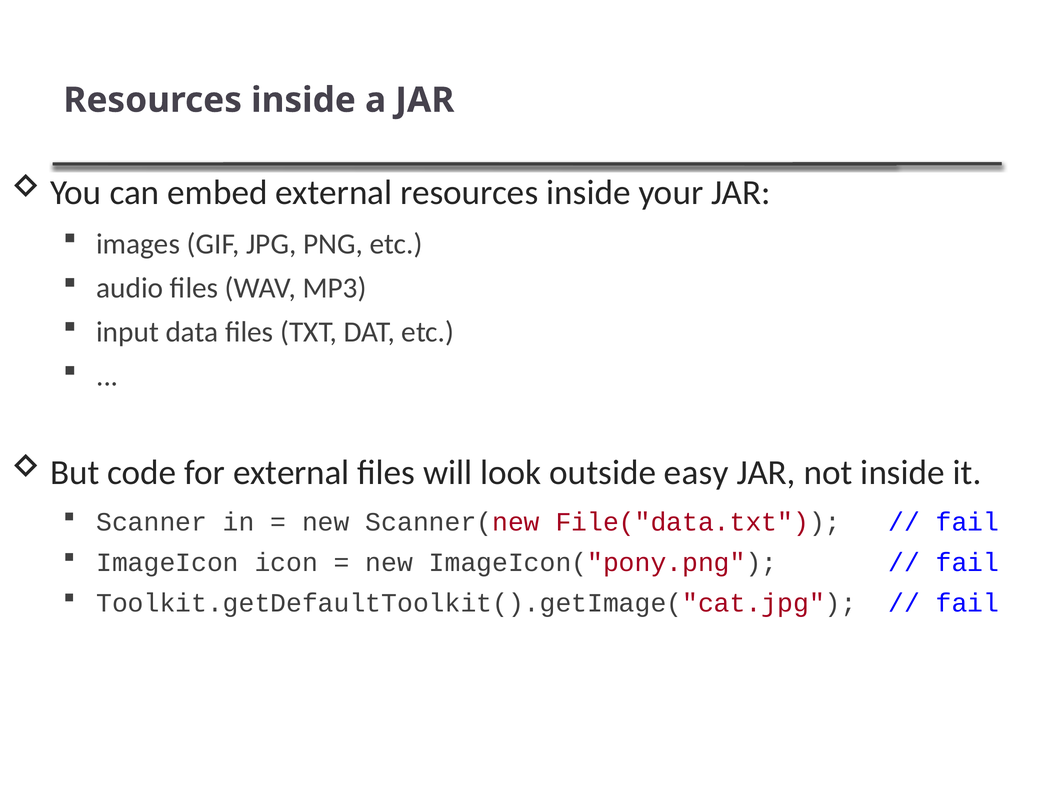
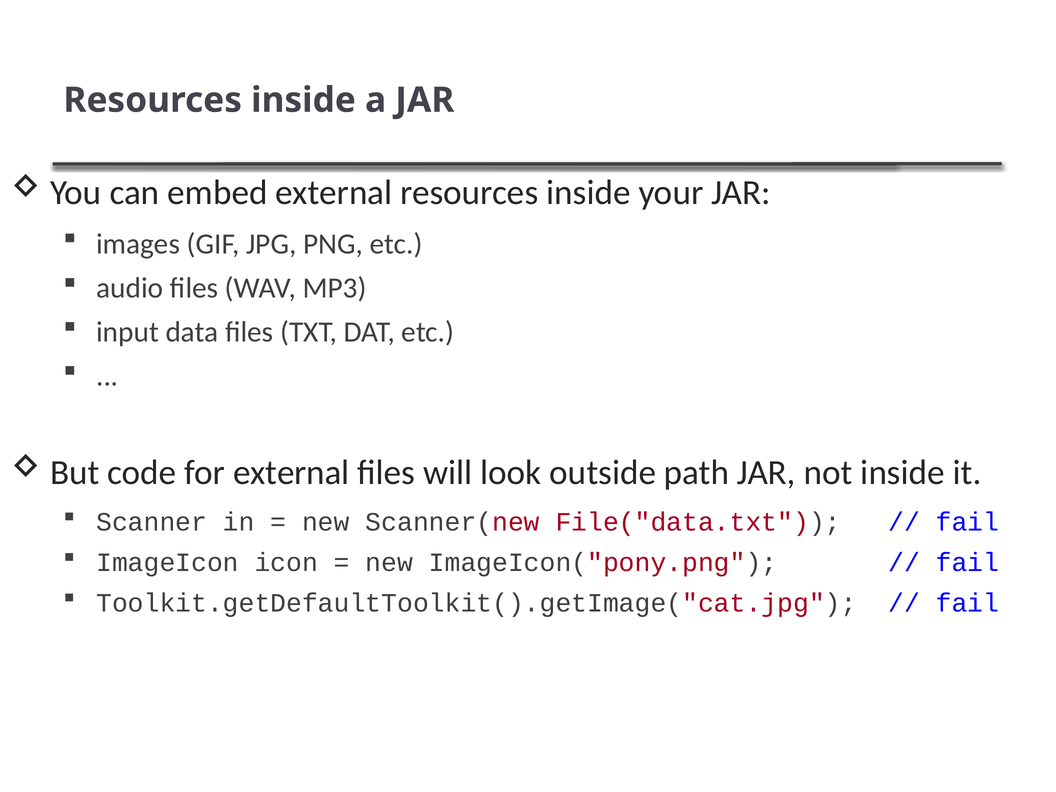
easy: easy -> path (696, 473)
